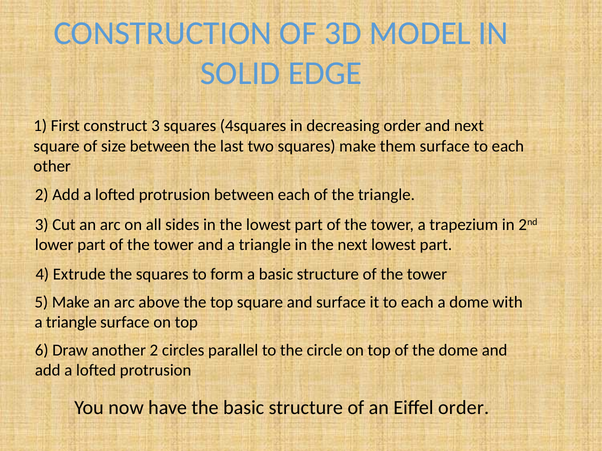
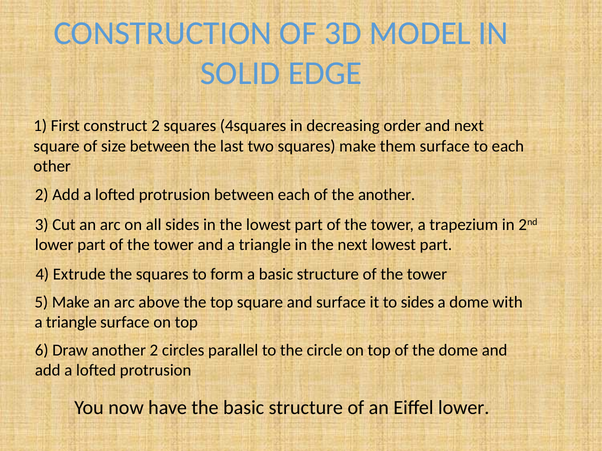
construct 3: 3 -> 2 (156, 126)
the triangle: triangle -> another (387, 195)
it to each: each -> sides (417, 303)
Eiffel order: order -> lower (464, 408)
